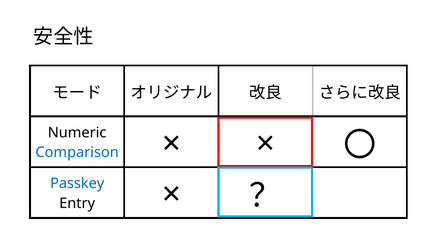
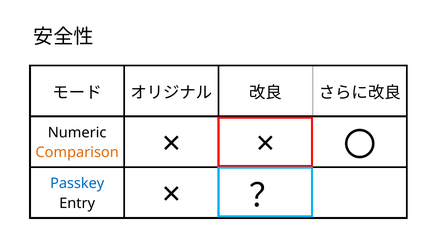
Comparison colour: blue -> orange (77, 152)
